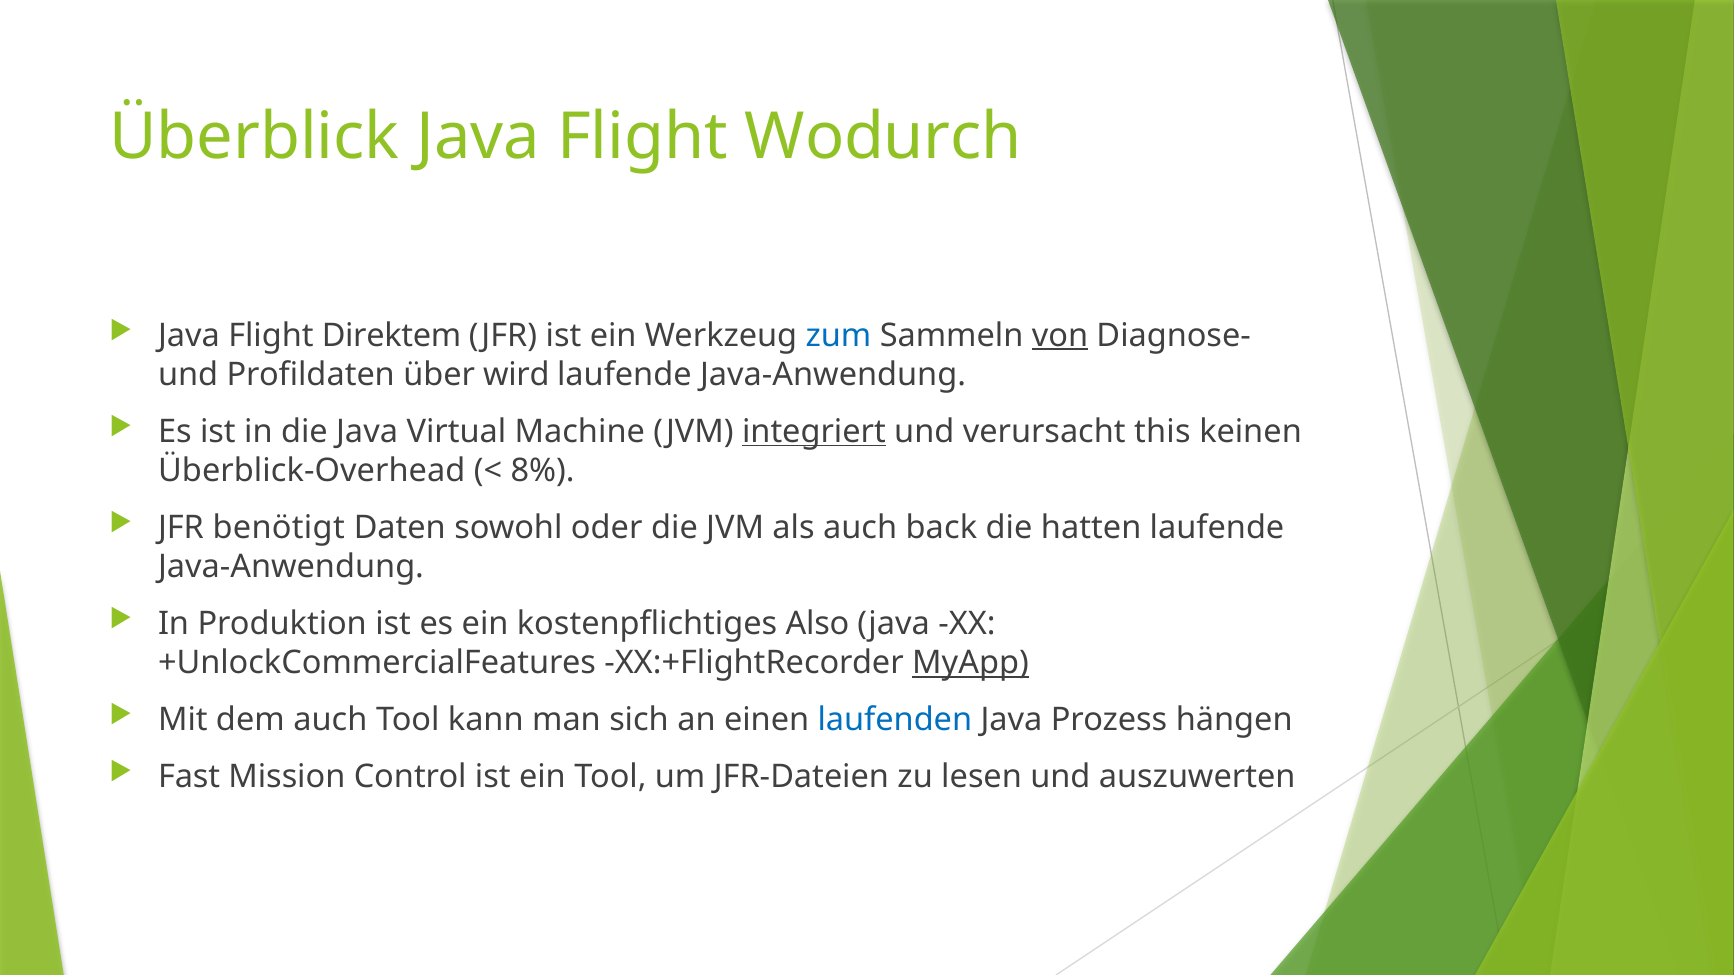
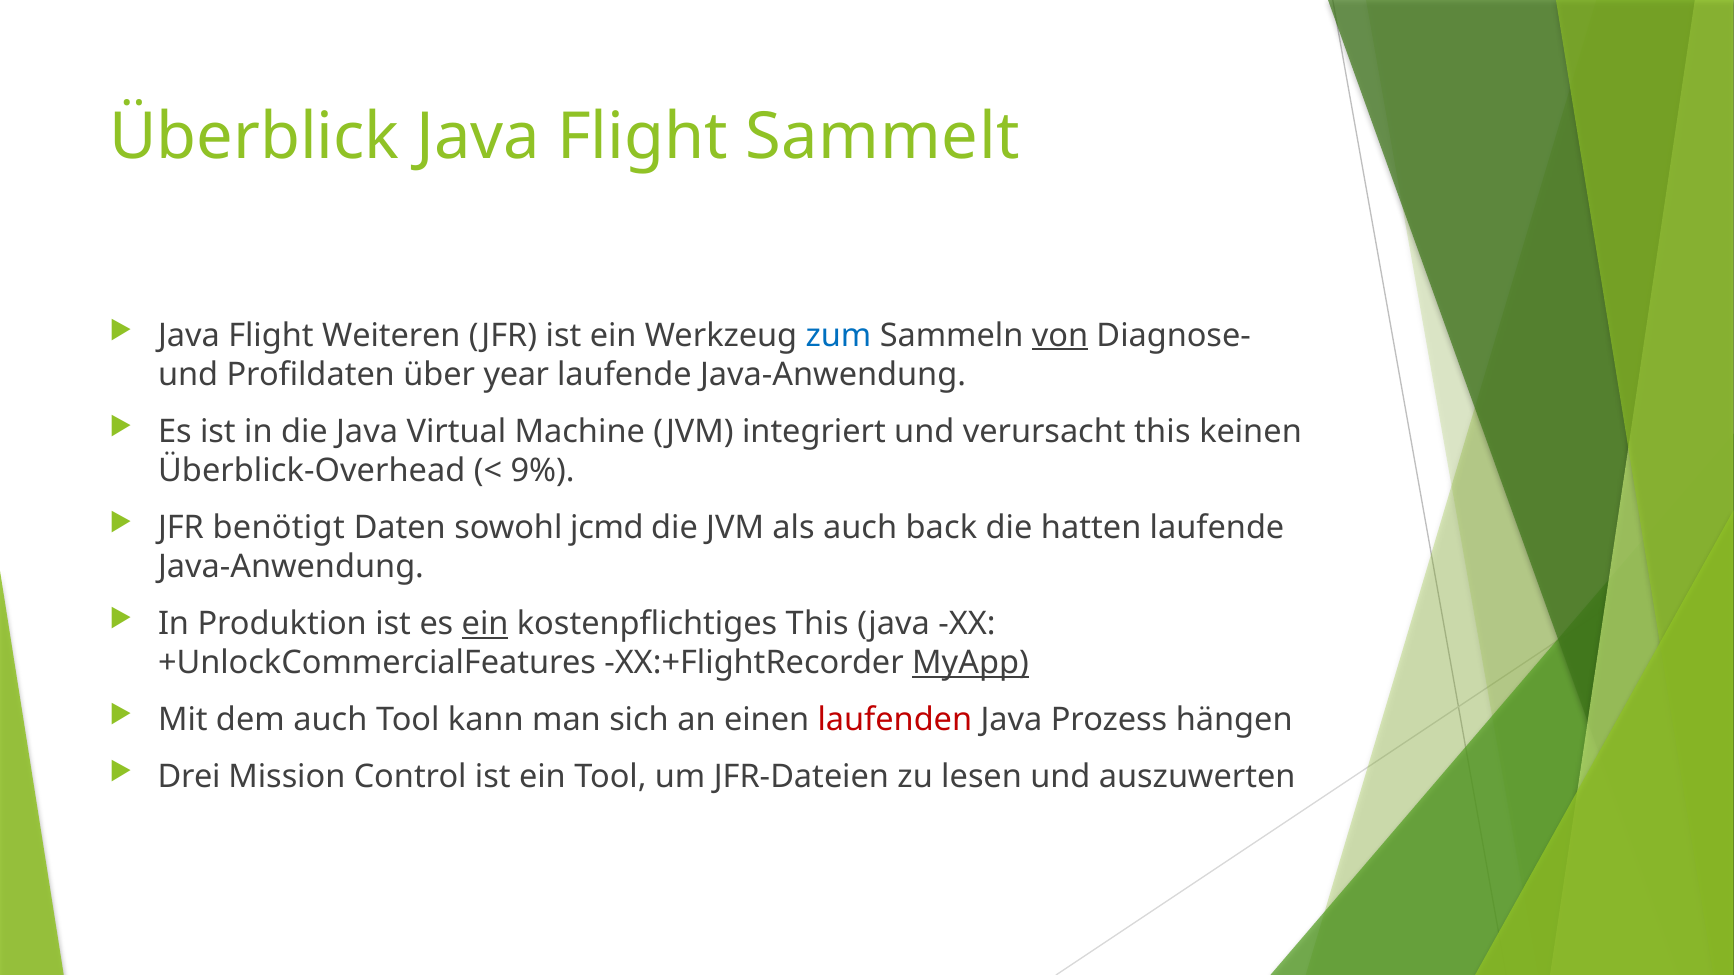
Wodurch: Wodurch -> Sammelt (883, 137)
Direktem: Direktem -> Weiteren (391, 336)
wird: wird -> year (516, 375)
integriert underline: present -> none (814, 432)
8%: 8% -> 9% (543, 471)
oder: oder -> jcmd (607, 528)
ein underline: none -> present (485, 624)
kostenpflichtiges Also: Also -> This (817, 624)
laufenden colour: blue -> red (895, 720)
Fast: Fast -> Drei (189, 777)
